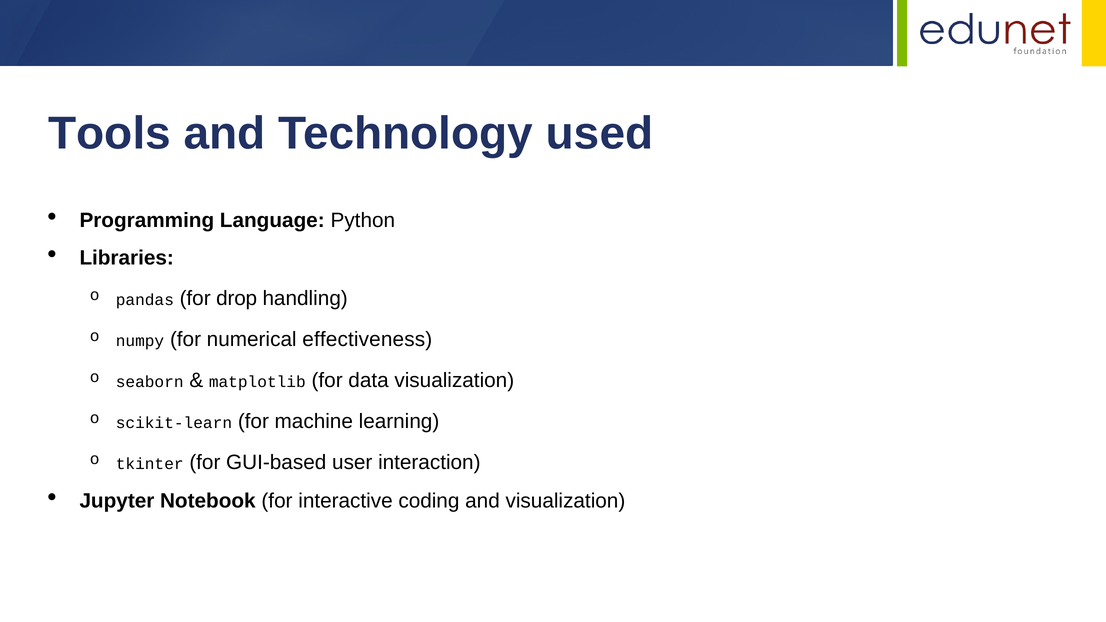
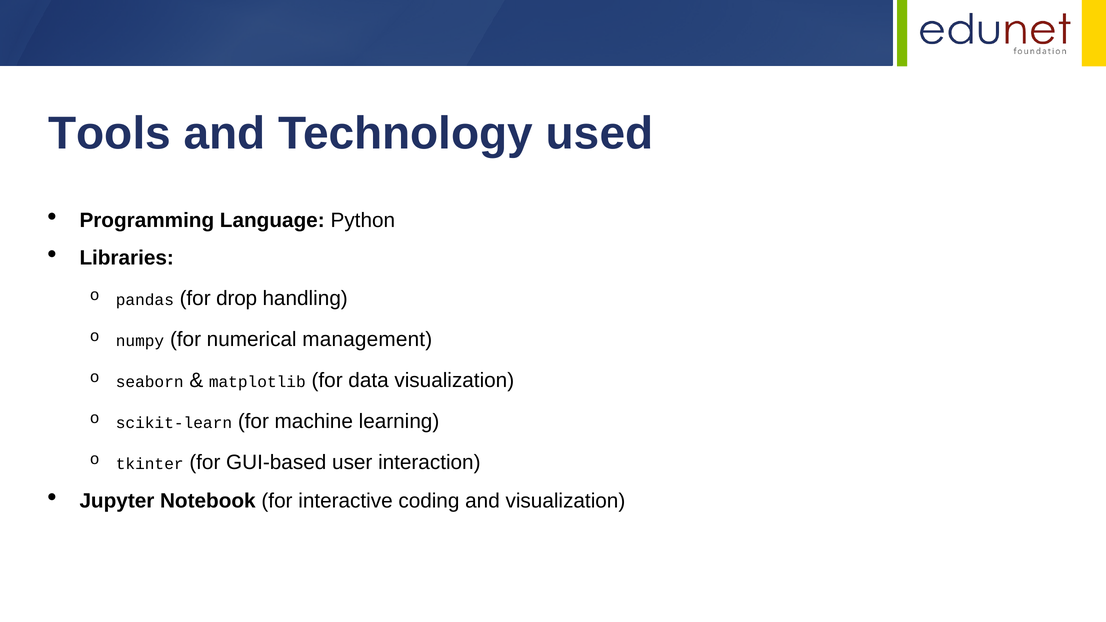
effectiveness: effectiveness -> management (367, 340)
